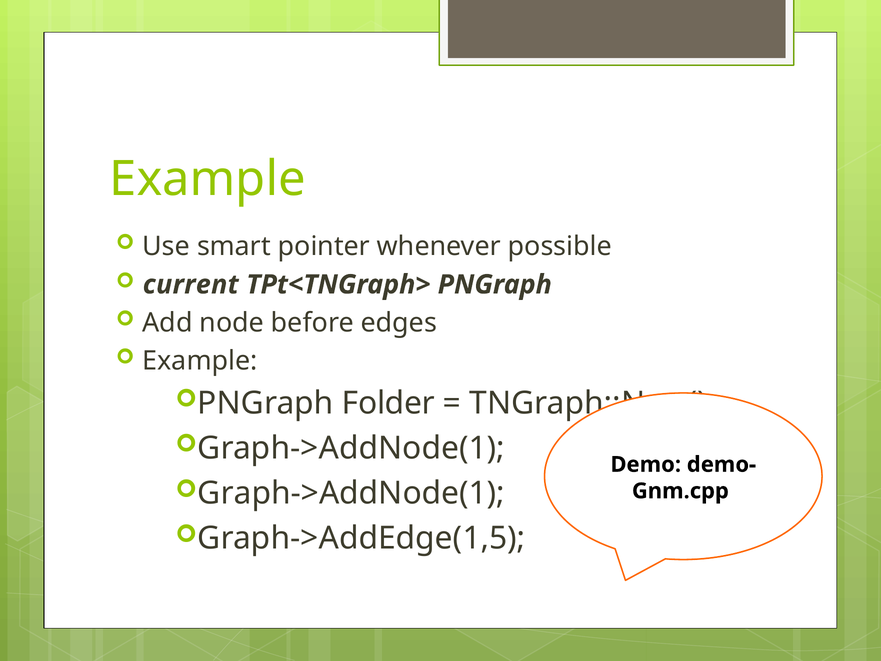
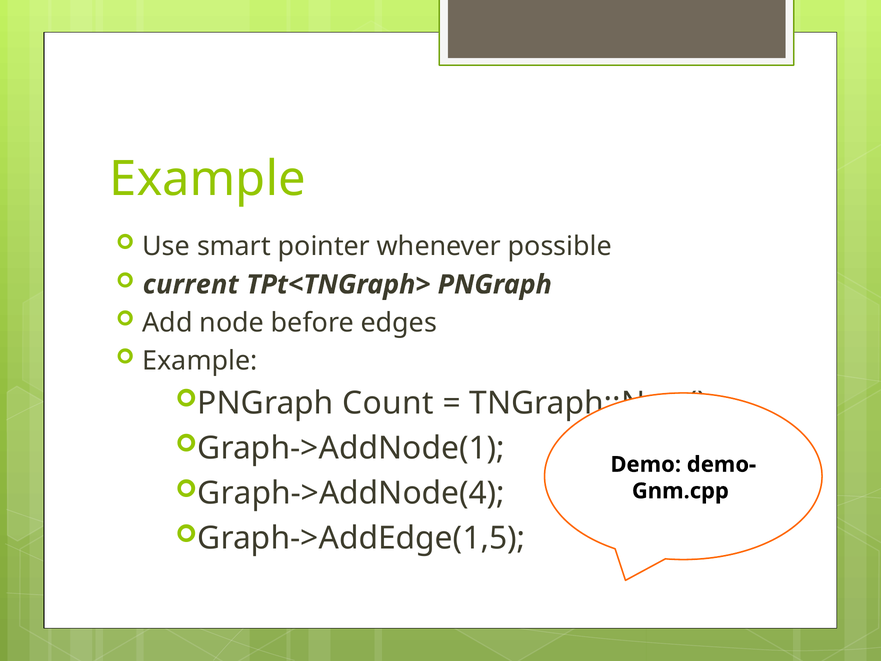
Folder: Folder -> Count (388, 403)
Graph->AddNode(1: Graph->AddNode(1 -> Graph->AddNode(4 (351, 493)
